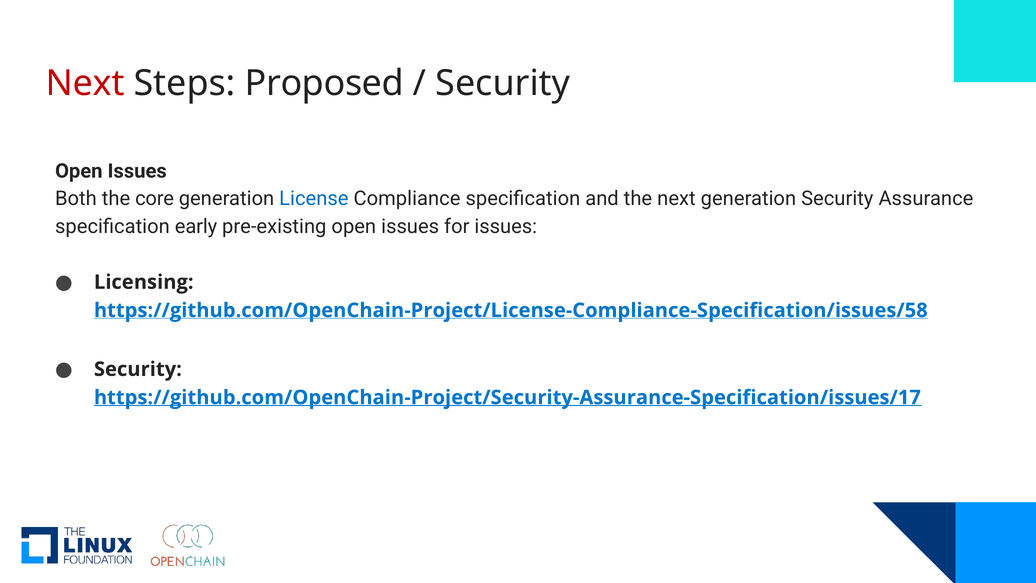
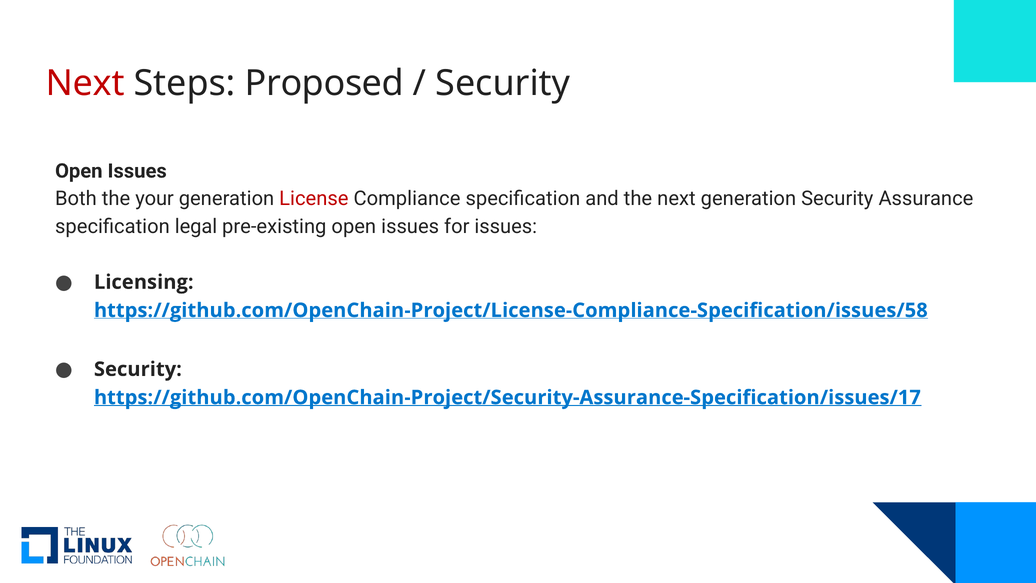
core: core -> your (155, 199)
License colour: blue -> red (314, 199)
early: early -> legal (196, 226)
